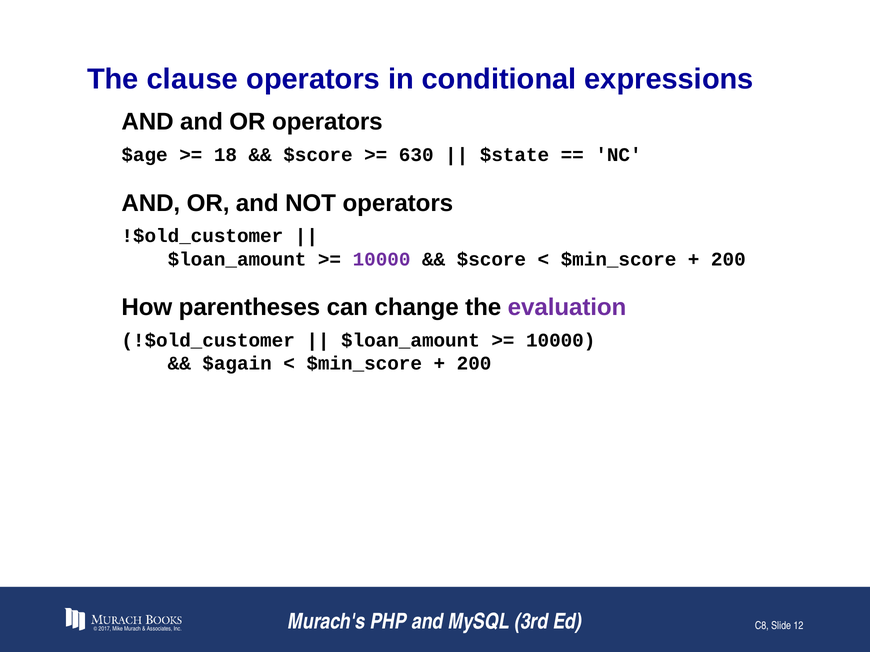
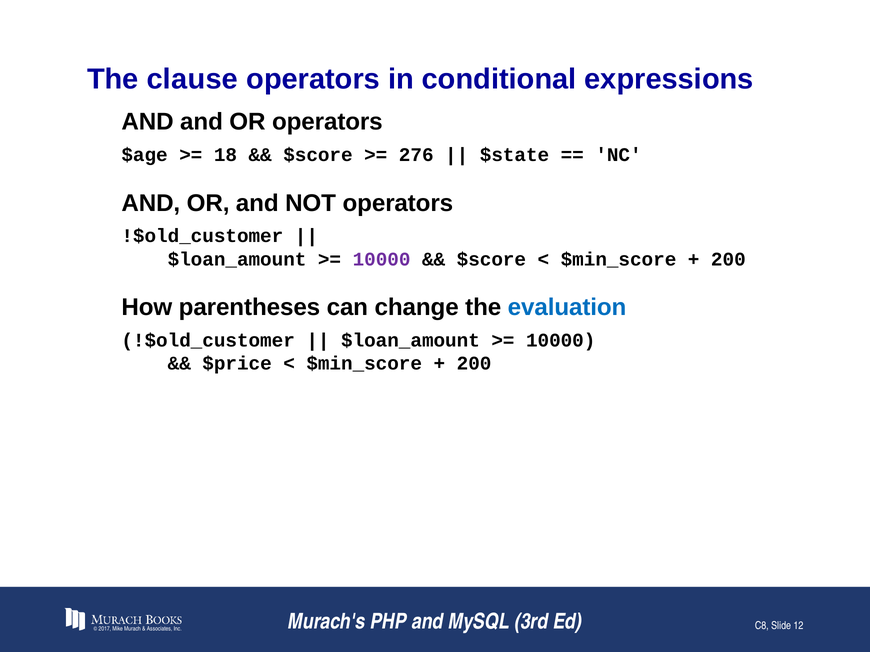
630: 630 -> 276 (416, 155)
evaluation colour: purple -> blue (567, 308)
$again: $again -> $price (237, 364)
